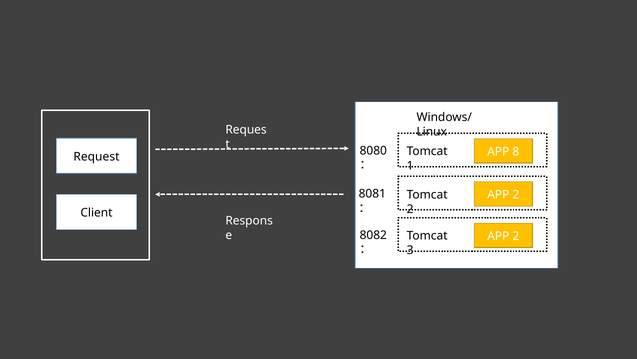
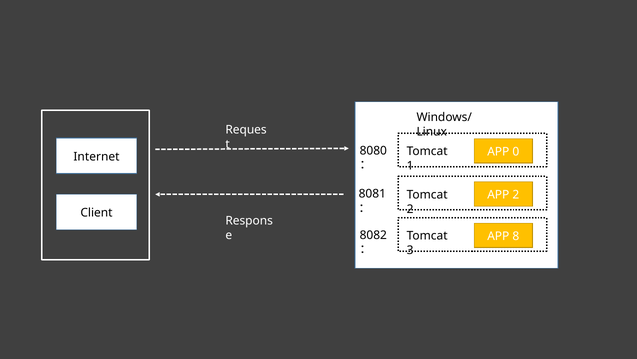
8: 8 -> 0 (516, 151)
Request: Request -> Internet (96, 156)
2: 2 -> 8 (516, 236)
